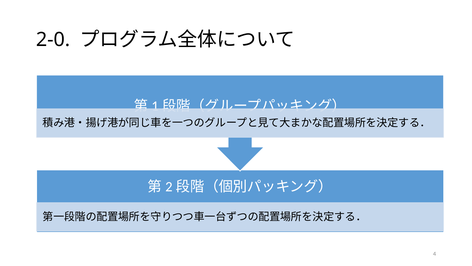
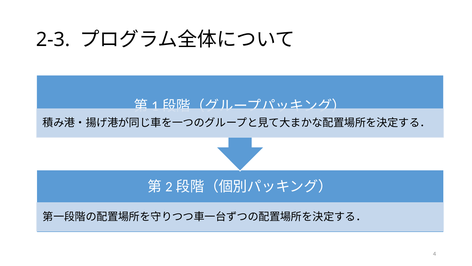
2-0: 2-0 -> 2-3 (53, 40)
